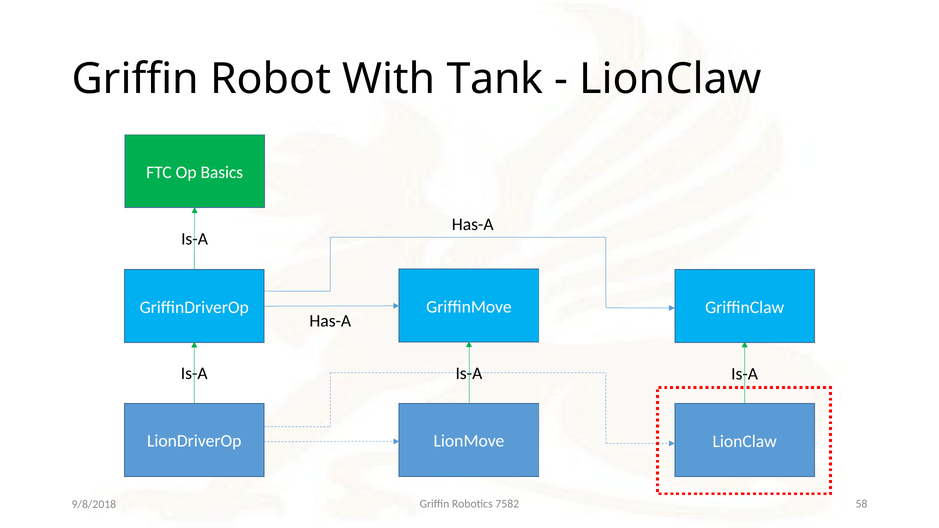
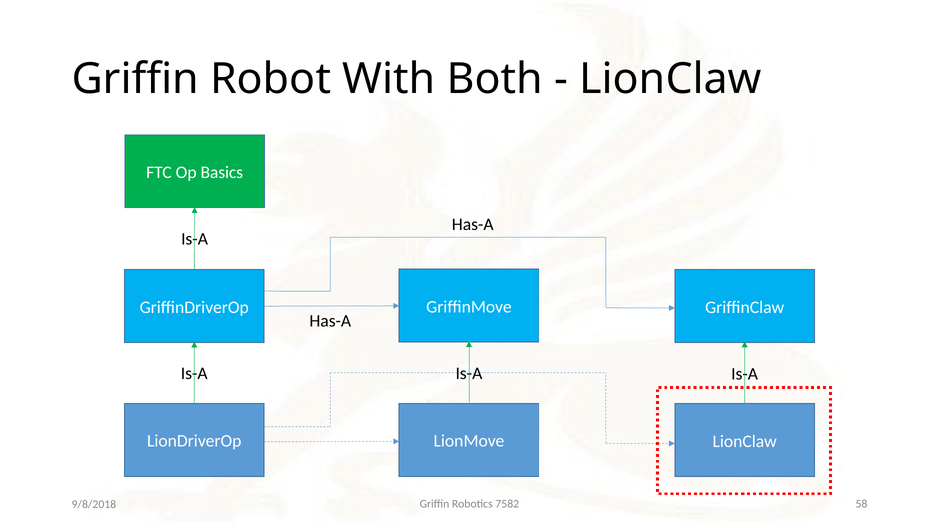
Tank: Tank -> Both (495, 79)
